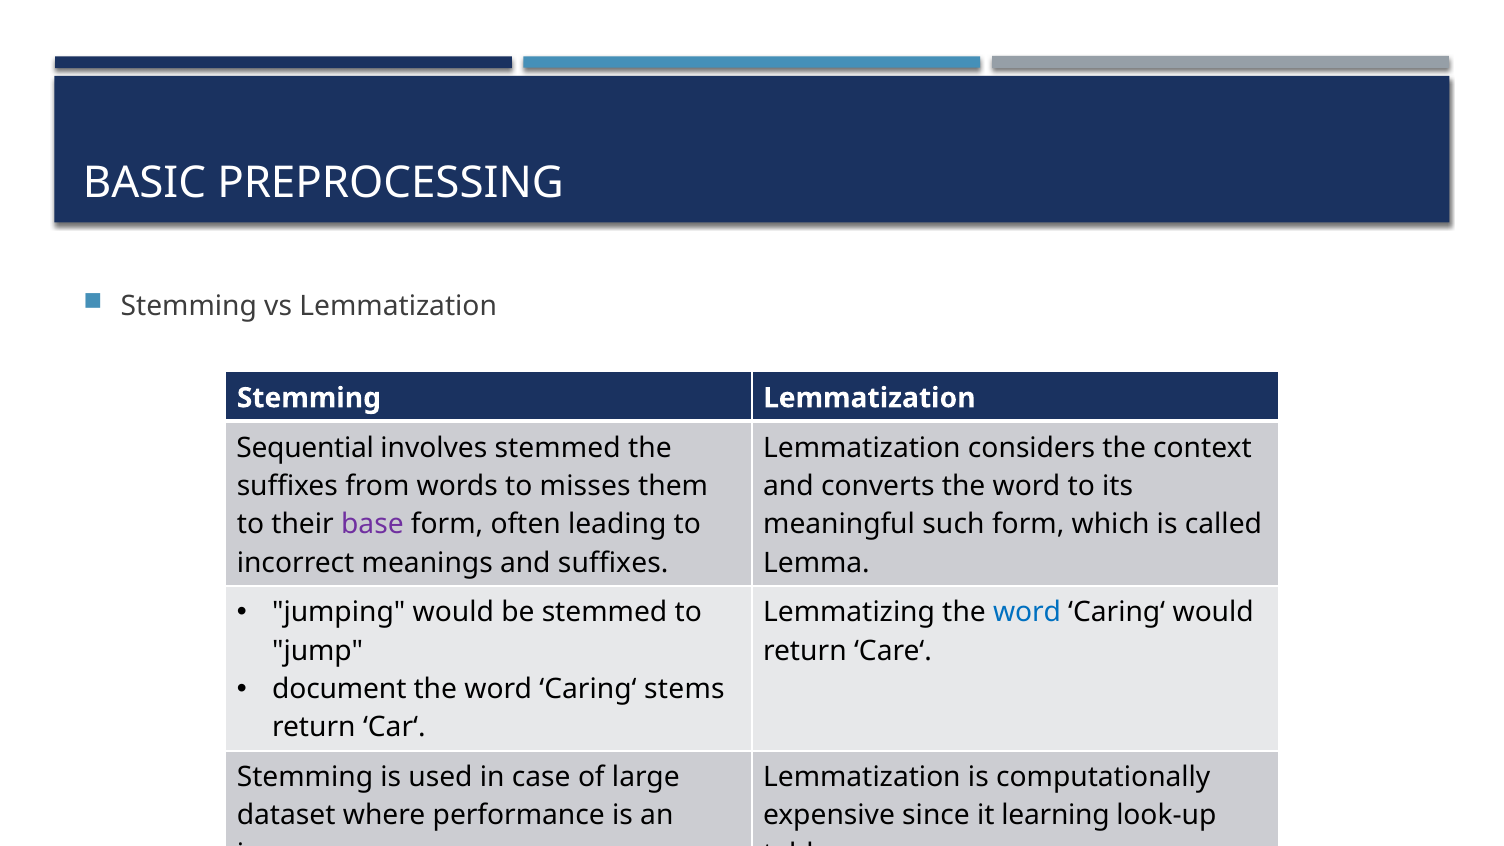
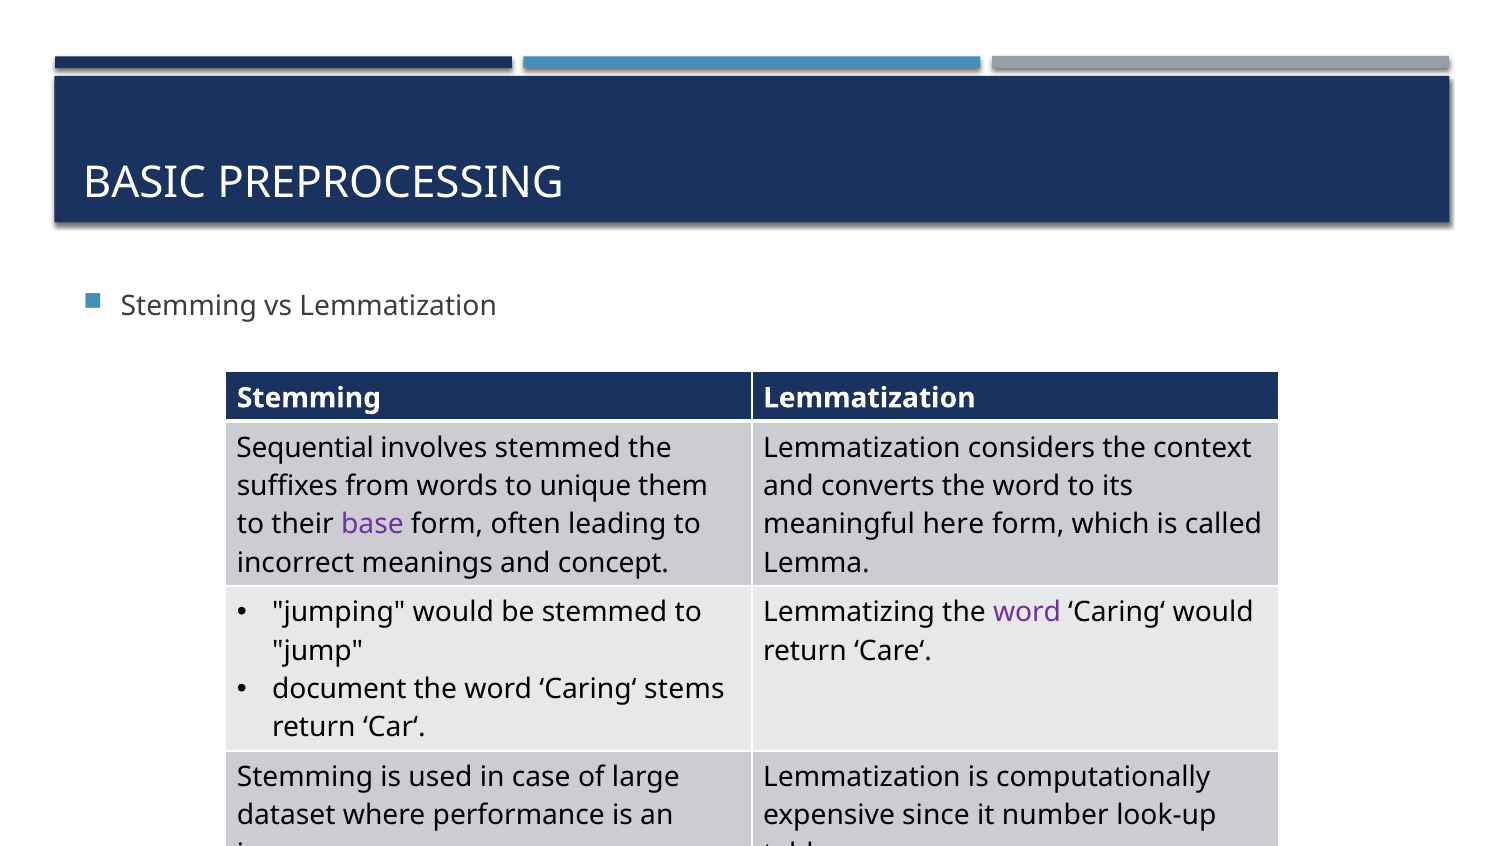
misses: misses -> unique (585, 486)
such: such -> here (953, 524)
and suffixes: suffixes -> concept (613, 563)
word colour: blue -> purple (1027, 613)
learning: learning -> number (1055, 816)
